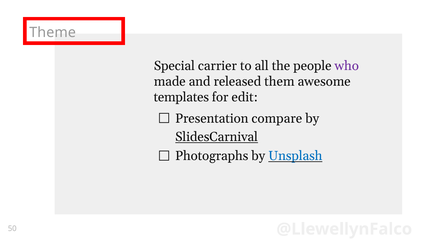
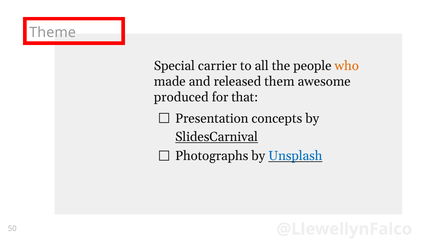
who colour: purple -> orange (347, 66)
templates: templates -> produced (181, 97)
edit: edit -> that (245, 97)
compare: compare -> concepts (277, 119)
